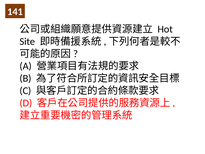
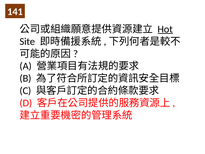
Hot underline: none -> present (165, 29)
